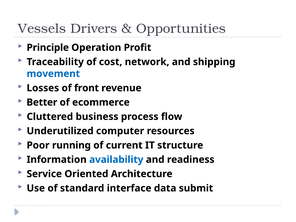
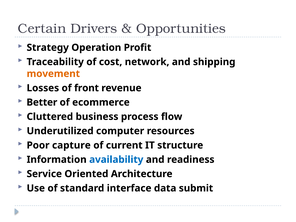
Vessels: Vessels -> Certain (42, 29)
Principle: Principle -> Strategy (48, 48)
movement colour: blue -> orange (53, 74)
running: running -> capture (71, 145)
